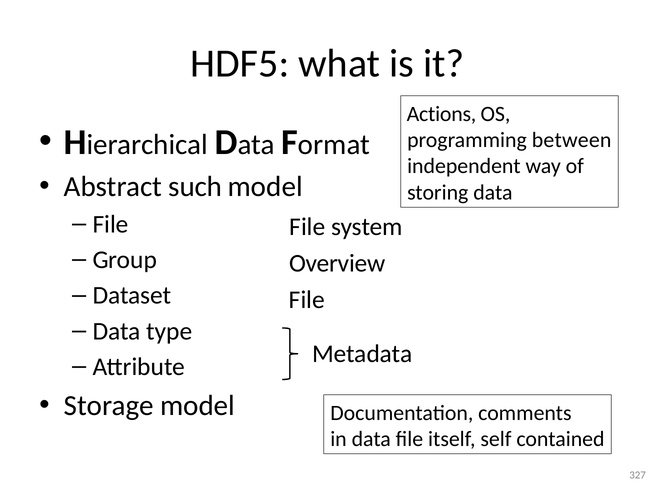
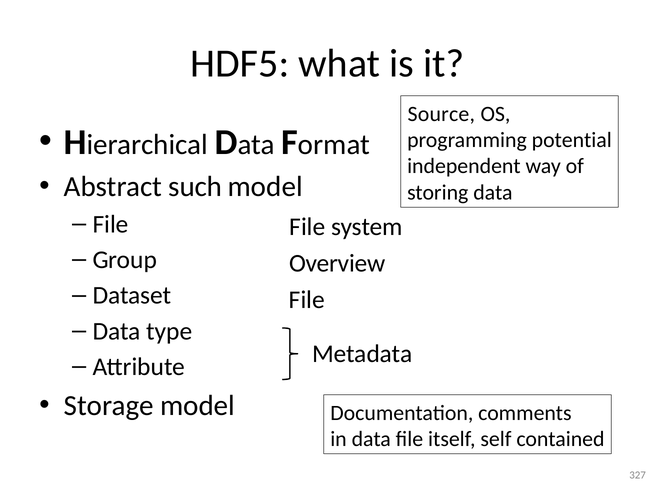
Actions: Actions -> Source (441, 114)
between: between -> potential (572, 140)
